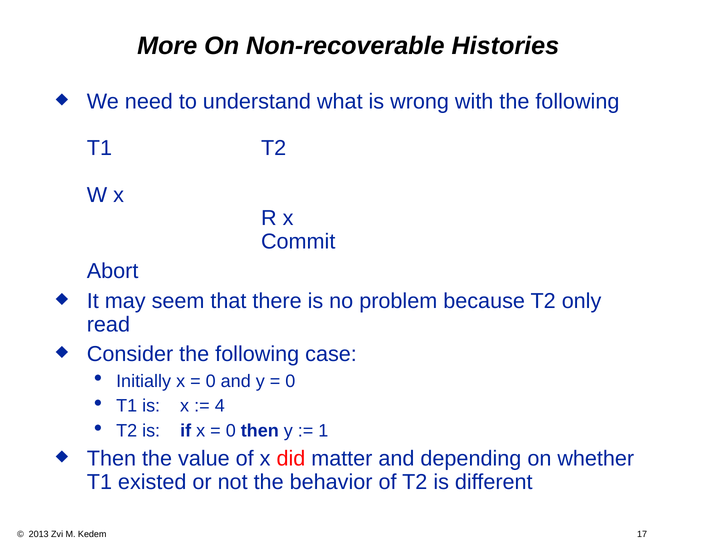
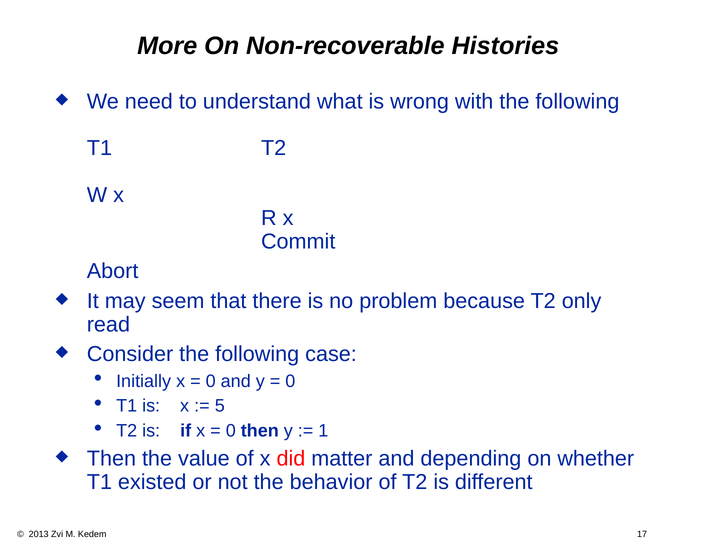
4: 4 -> 5 (220, 406)
